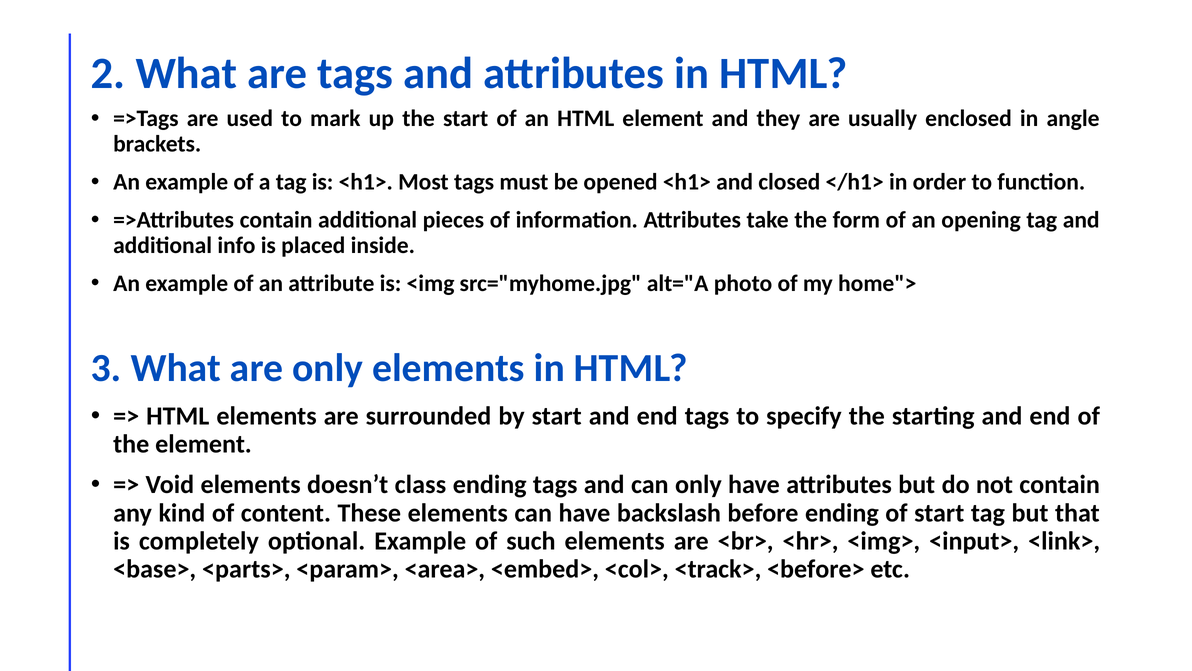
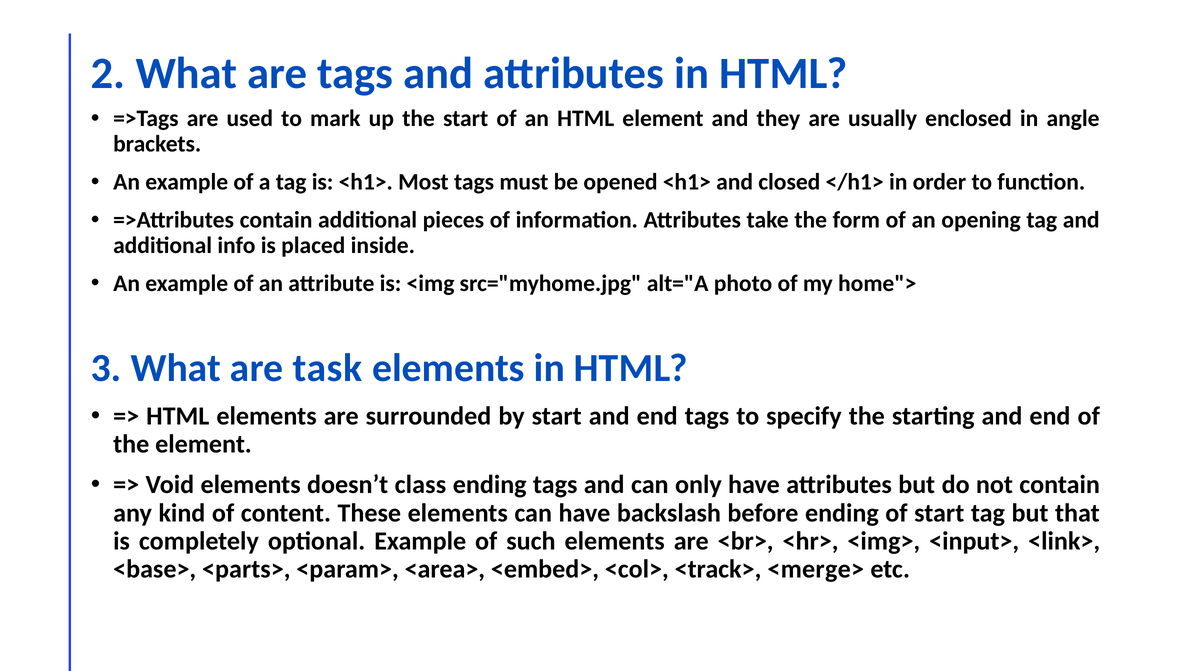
are only: only -> task (327, 368)
<before>: <before> -> <merge> (816, 569)
